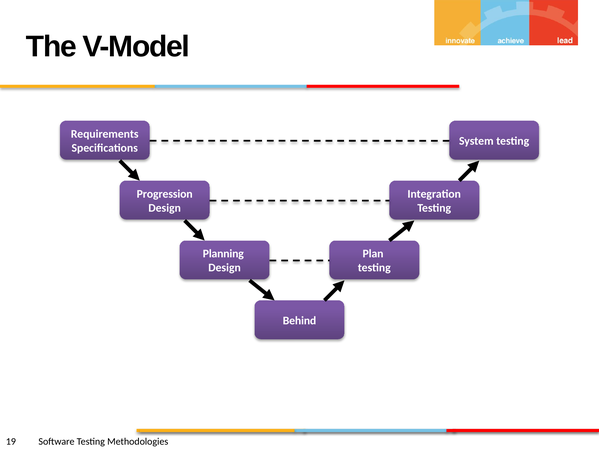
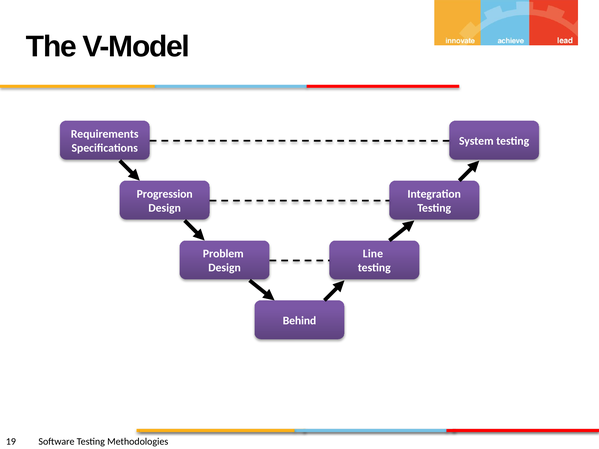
Planning: Planning -> Problem (223, 254)
Plan: Plan -> Line (373, 254)
